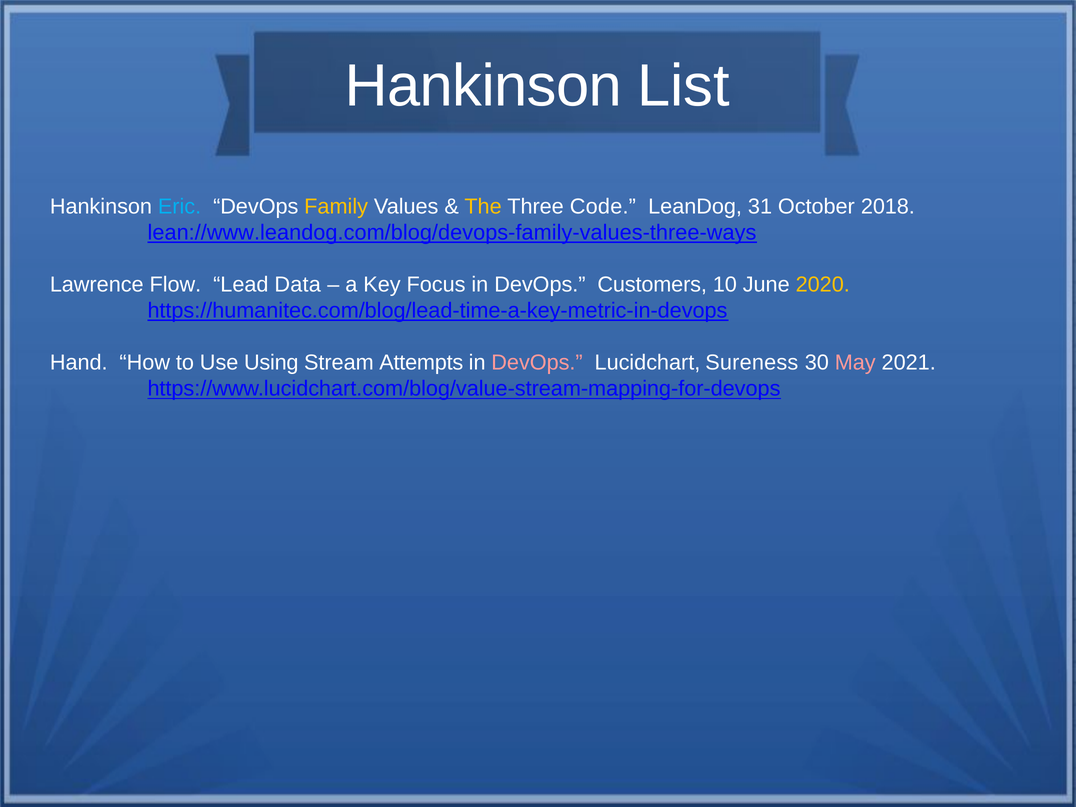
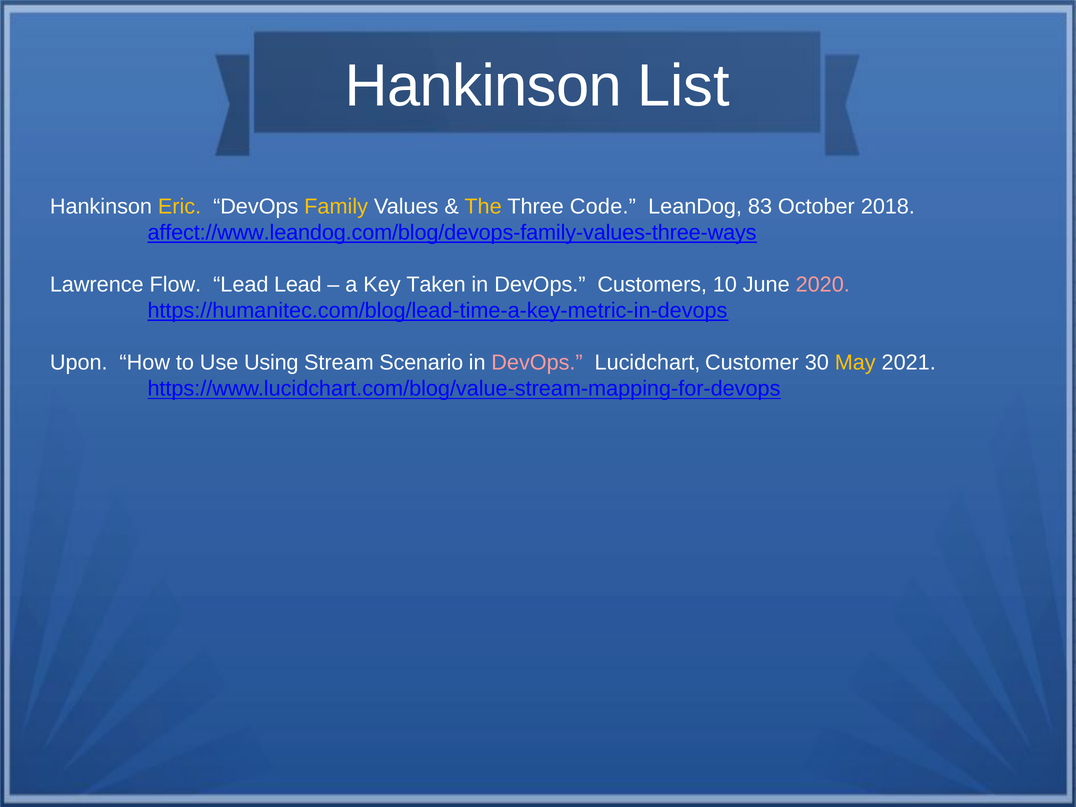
Eric colour: light blue -> yellow (180, 207)
31: 31 -> 83 (760, 207)
lean://www.leandog.com/blog/devops-family-values-three-ways: lean://www.leandog.com/blog/devops-family-values-three-ways -> affect://www.leandog.com/blog/devops-family-values-three-ways (452, 233)
Lead Data: Data -> Lead (298, 285)
Focus: Focus -> Taken (436, 285)
2020 colour: yellow -> pink (823, 285)
Hand: Hand -> Upon (79, 363)
Attempts: Attempts -> Scenario (421, 363)
Sureness: Sureness -> Customer (752, 363)
May colour: pink -> yellow (855, 363)
